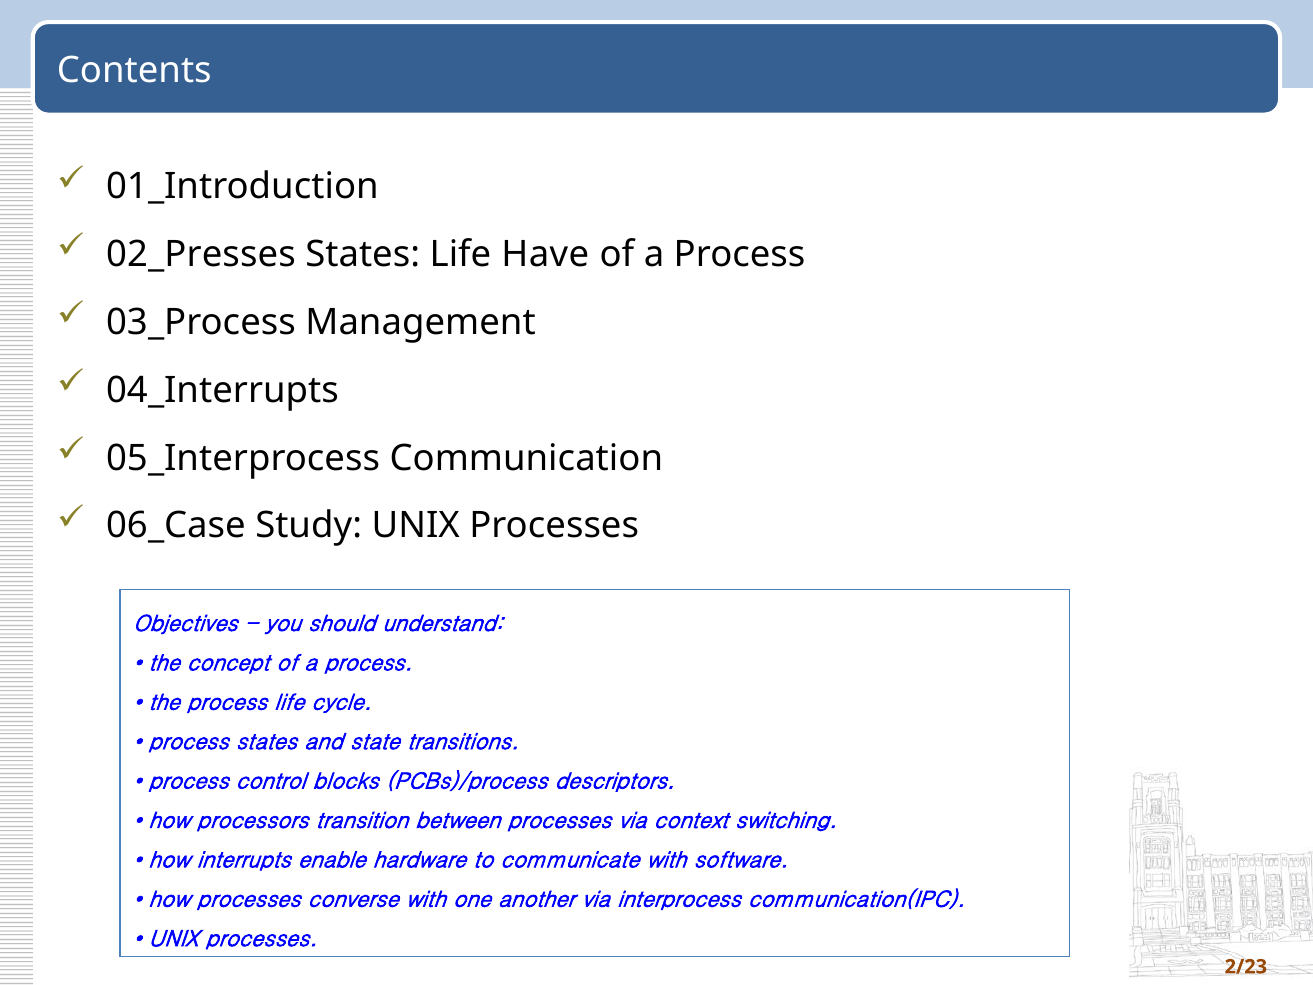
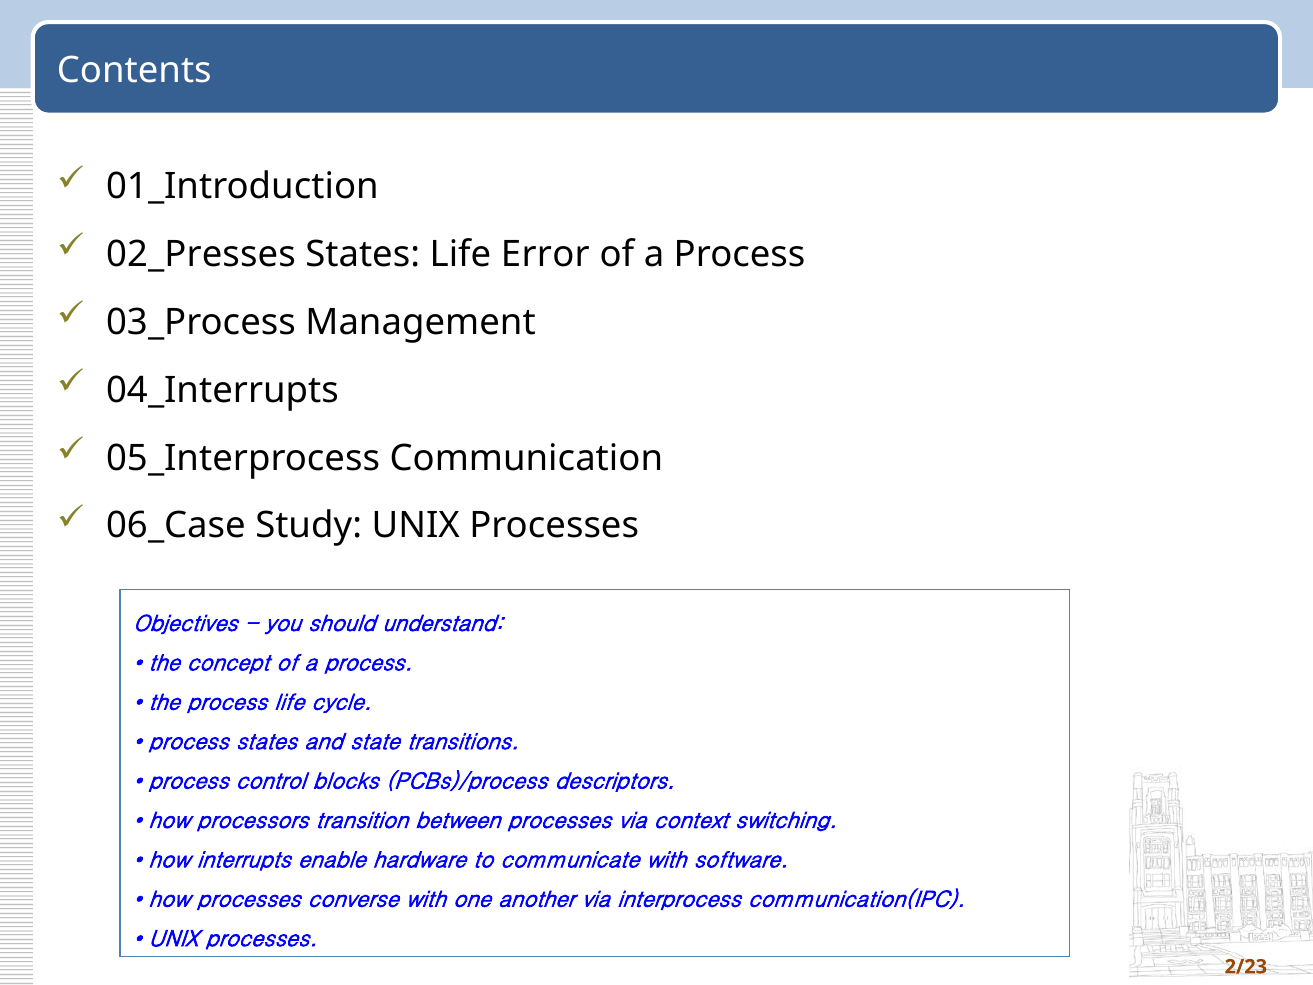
Have: Have -> Error (545, 254)
